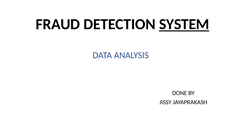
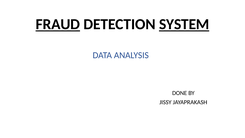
FRAUD underline: none -> present (58, 24)
